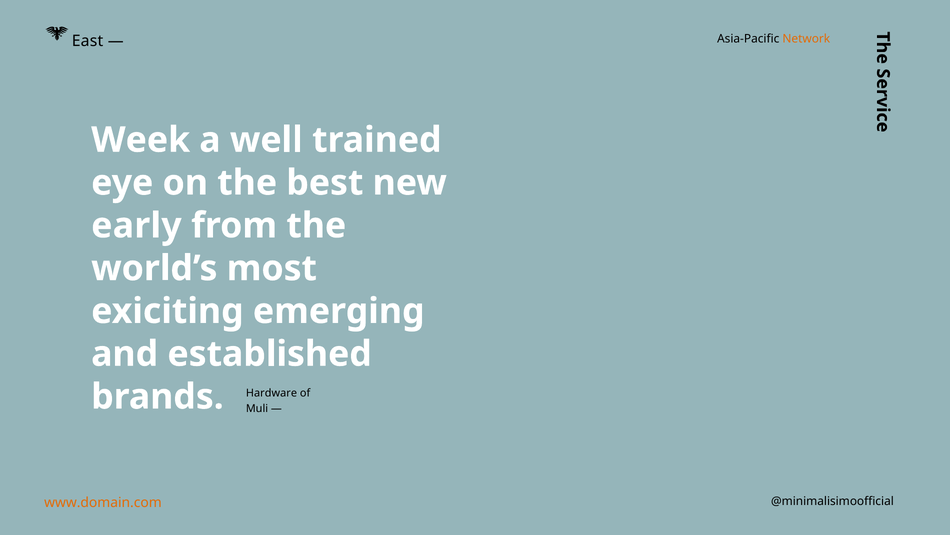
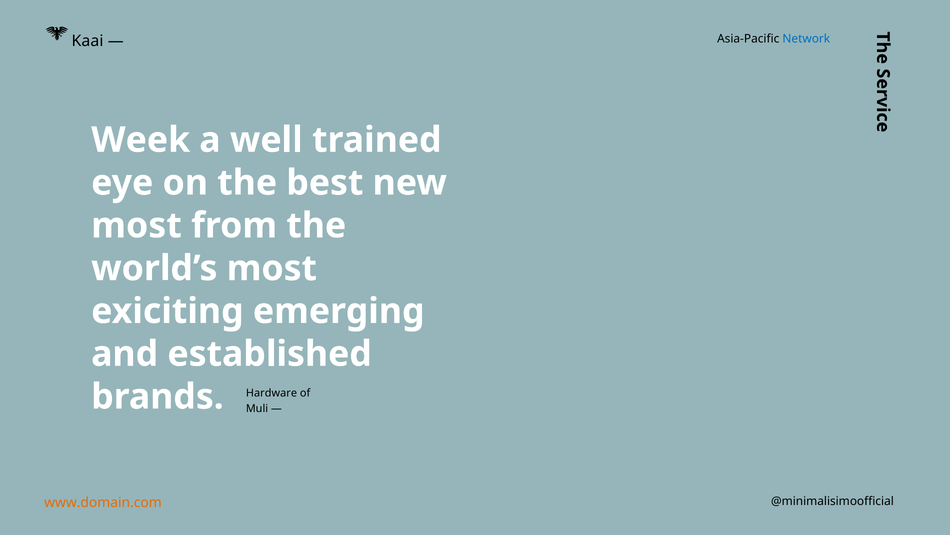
Network colour: orange -> blue (806, 39)
East: East -> Kaai (88, 41)
early: early -> most (136, 225)
